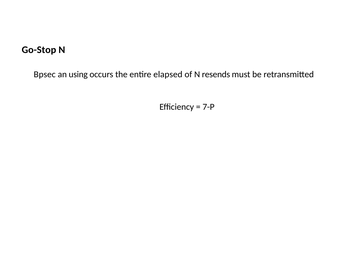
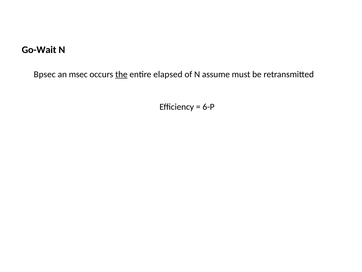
Go-Stop: Go-Stop -> Go-Wait (39, 50)
using: using -> msec (78, 74)
the underline: none -> present (121, 74)
resends: resends -> assume (216, 74)
7-P: 7-P -> 6-P (209, 107)
